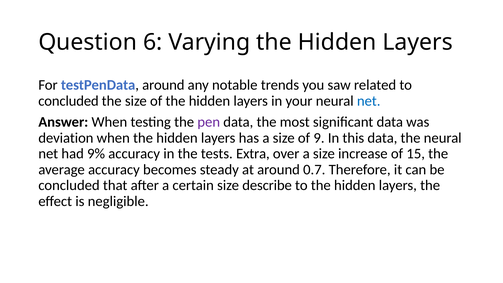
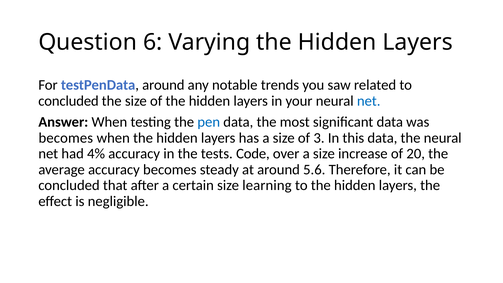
pen colour: purple -> blue (209, 122)
deviation: deviation -> becomes (66, 138)
9: 9 -> 3 (319, 138)
9%: 9% -> 4% (96, 154)
Extra: Extra -> Code (253, 154)
15: 15 -> 20 (416, 154)
0.7: 0.7 -> 5.6 (314, 170)
describe: describe -> learning (267, 185)
